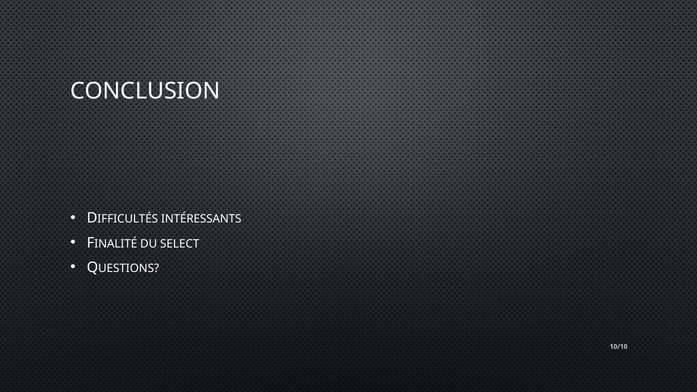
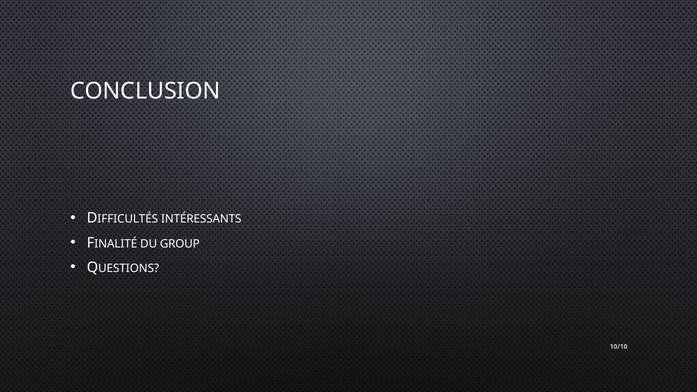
SELECT: SELECT -> GROUP (180, 244)
